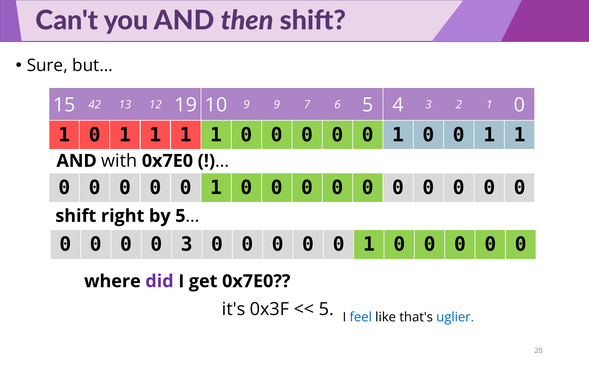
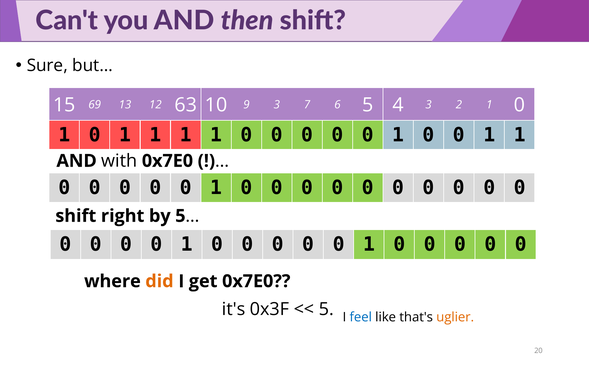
42: 42 -> 69 (95, 105)
19: 19 -> 63 (186, 105)
9 9: 9 -> 3 (277, 105)
3: 3 -> 1 (187, 245)
did colour: purple -> orange (159, 281)
uglier colour: blue -> orange (455, 317)
